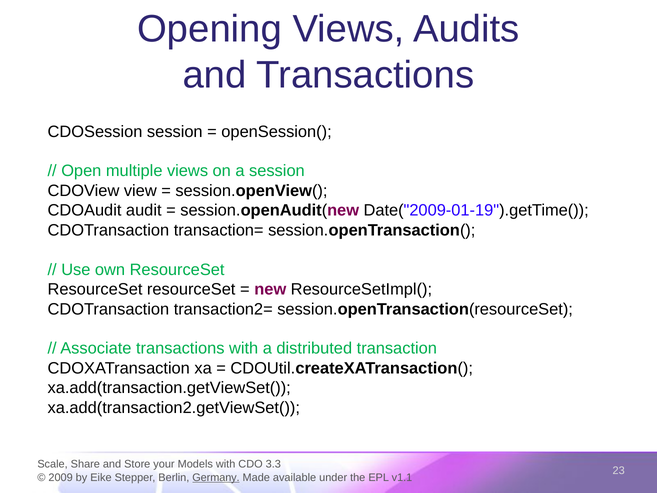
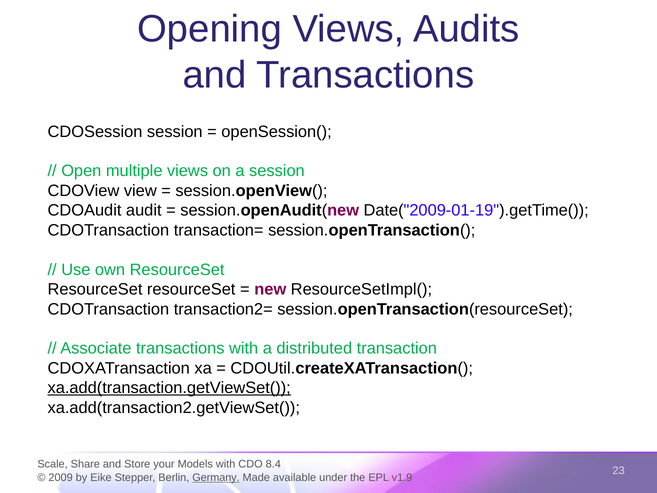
xa.add(transaction.getViewSet( underline: none -> present (169, 388)
3.3: 3.3 -> 8.4 (273, 464)
v1.1: v1.1 -> v1.9 (402, 477)
